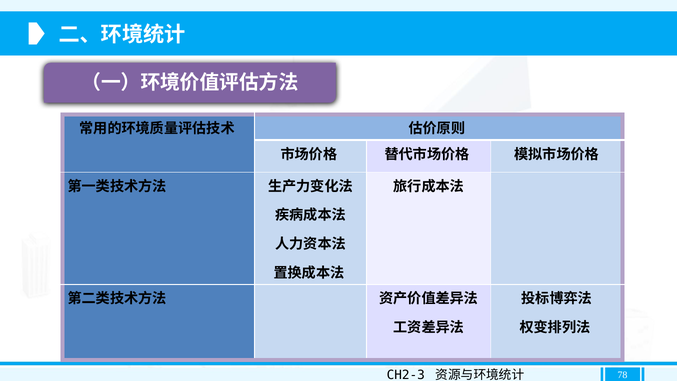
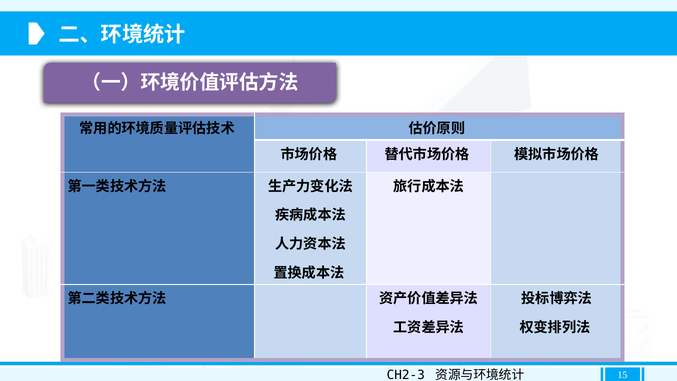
78: 78 -> 15 (622, 375)
